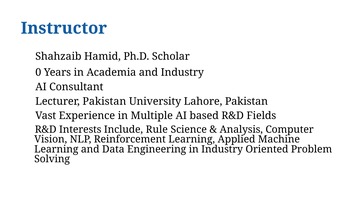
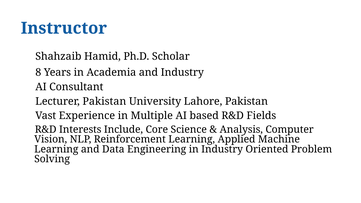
0: 0 -> 8 (38, 72)
Rule: Rule -> Core (157, 129)
